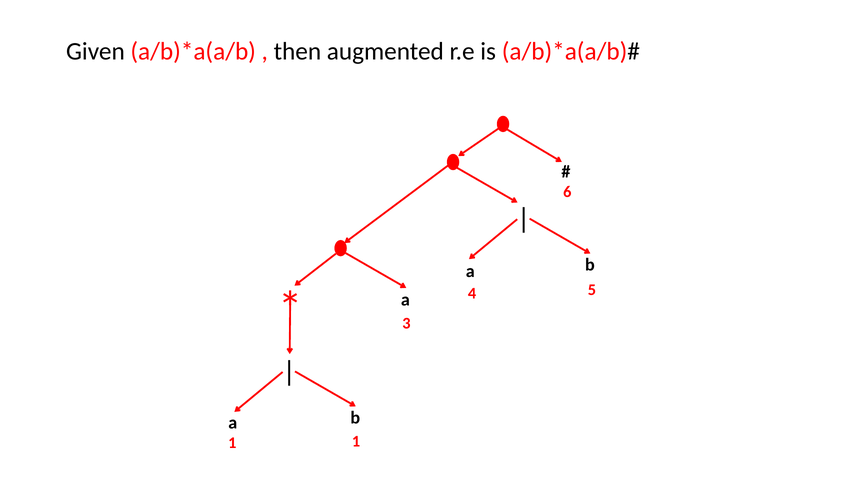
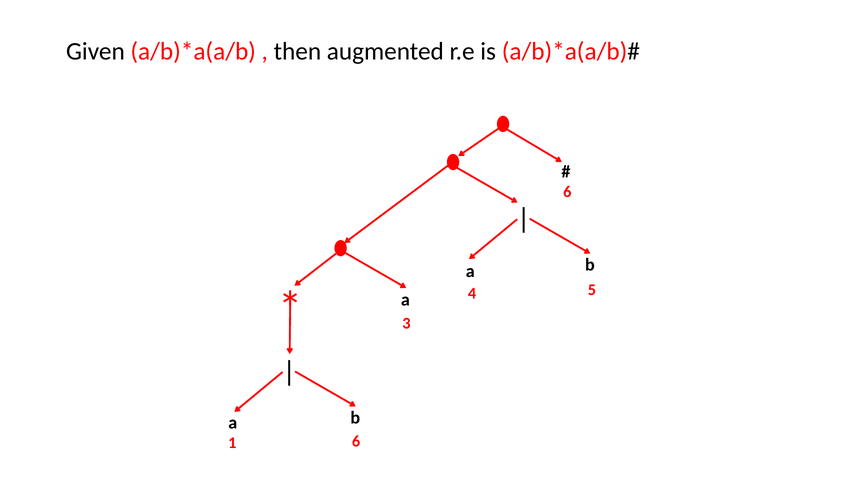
1 1: 1 -> 6 (356, 441)
